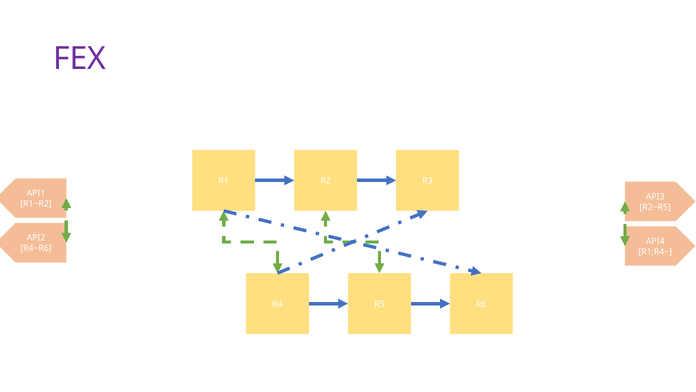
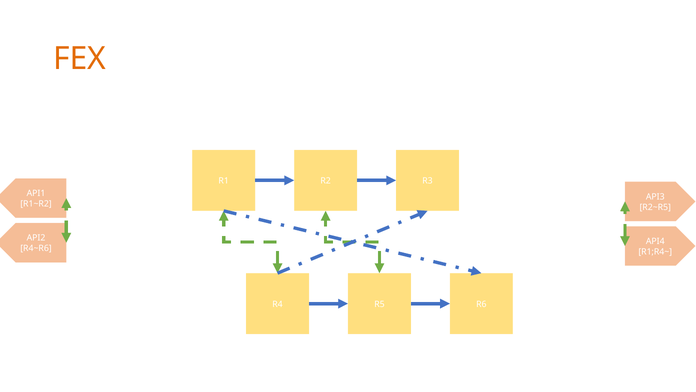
FEX colour: purple -> orange (80, 58)
